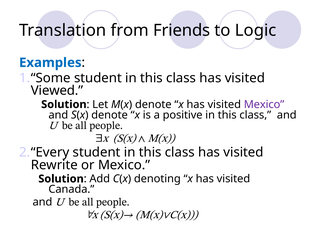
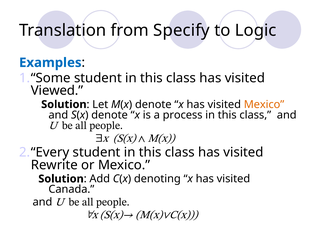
Friends: Friends -> Specify (181, 30)
Mexico colour: purple -> orange (264, 105)
positive: positive -> process (183, 115)
